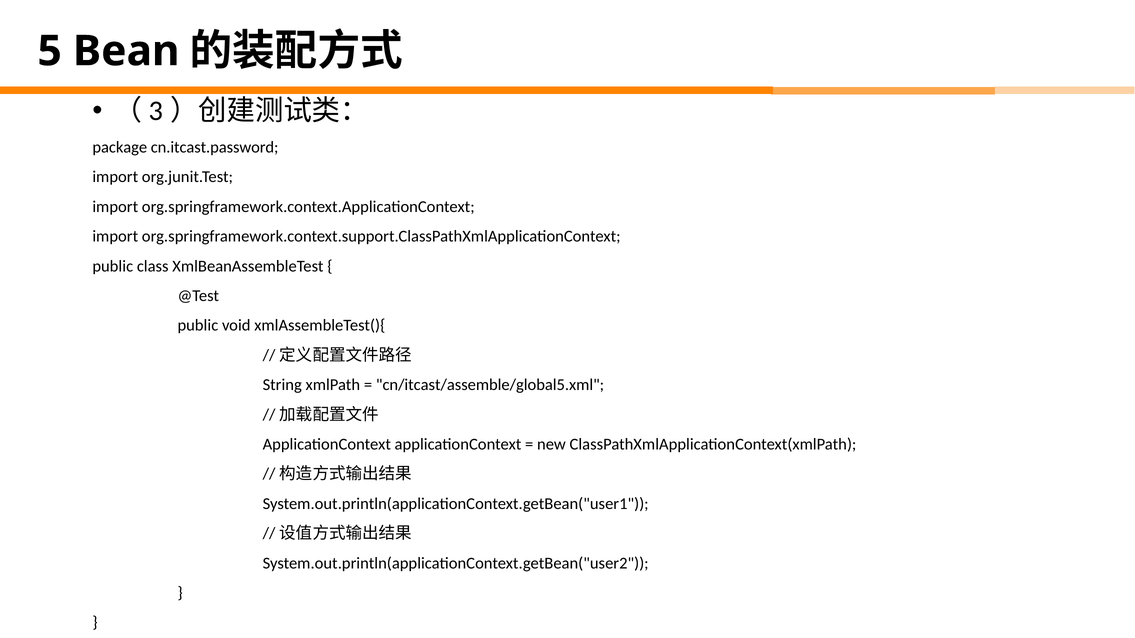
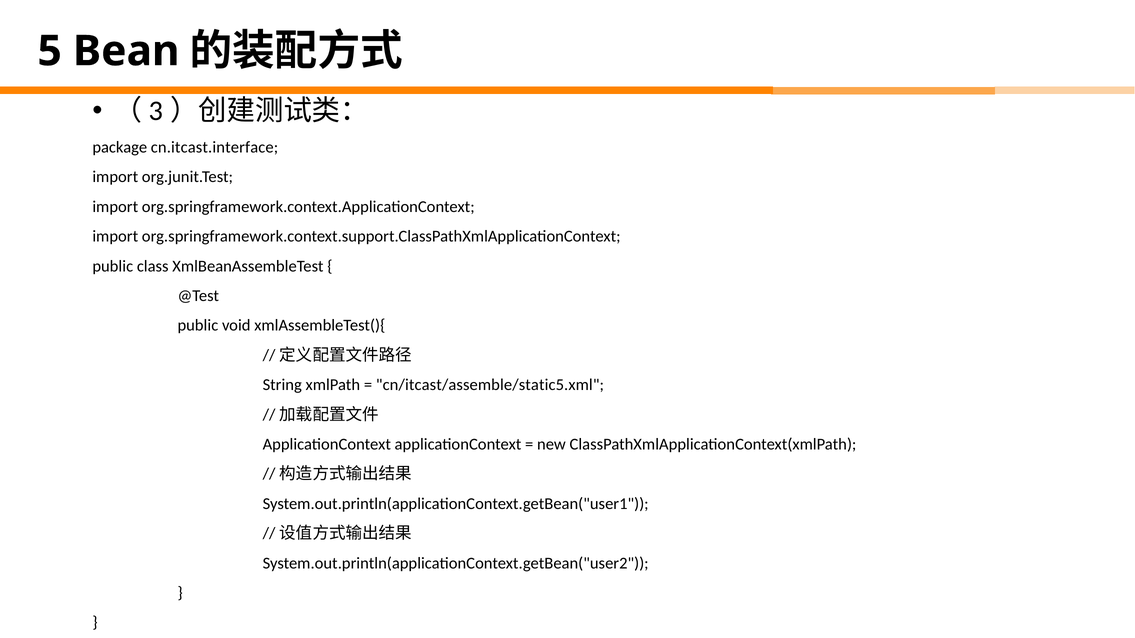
cn.itcast.password: cn.itcast.password -> cn.itcast.interface (215, 147)
cn/itcast/assemble/global5.xml: cn/itcast/assemble/global5.xml -> cn/itcast/assemble/static5.xml (490, 385)
